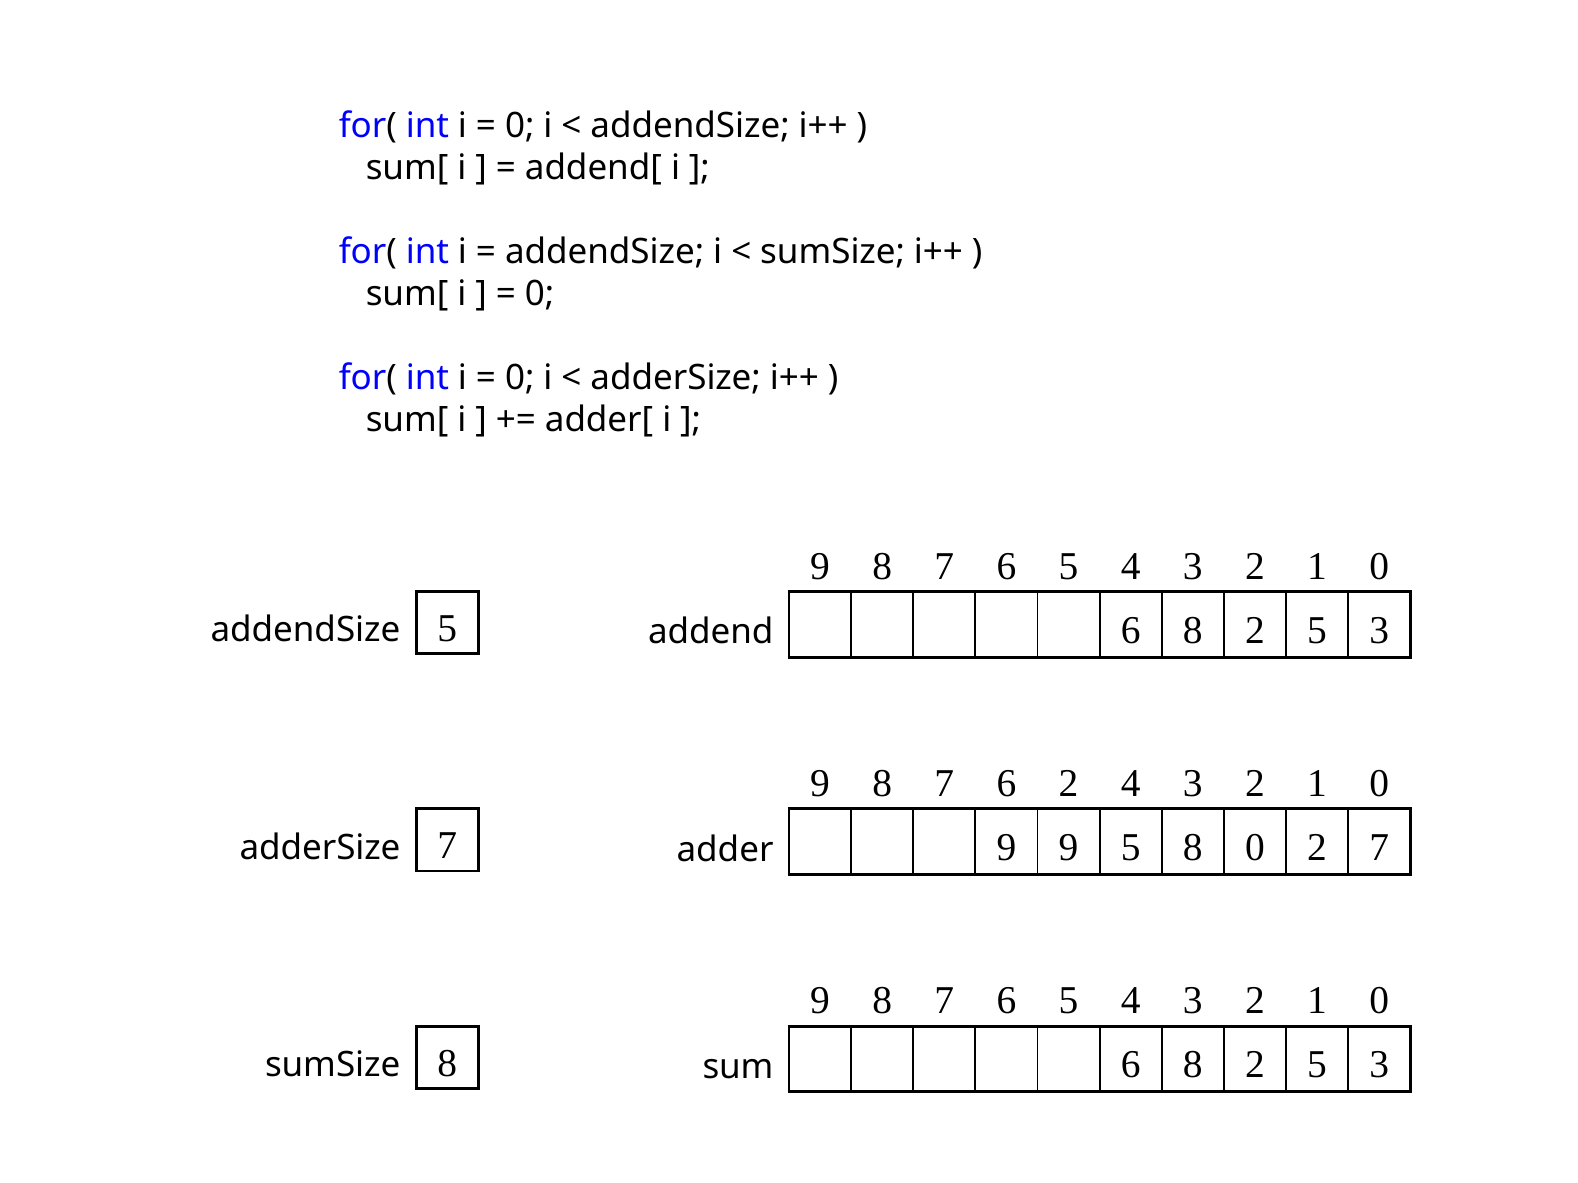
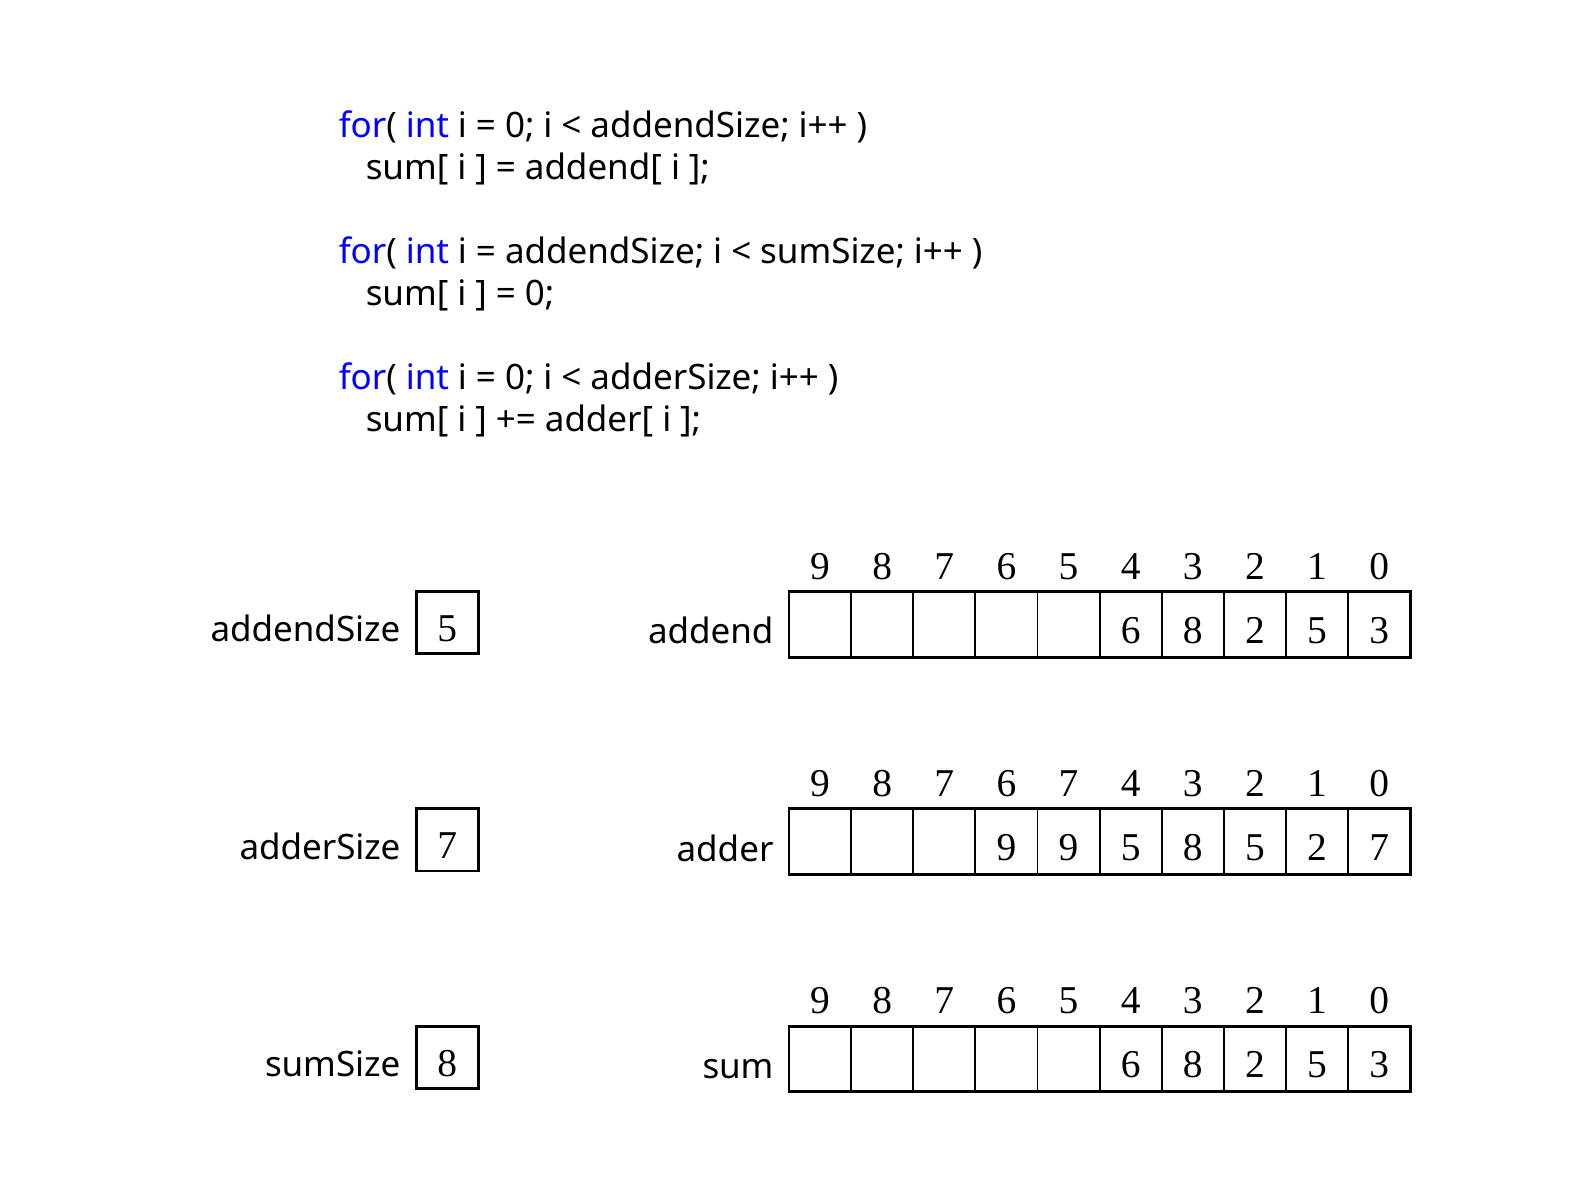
6 2: 2 -> 7 (1069, 784)
8 0: 0 -> 5 (1255, 848)
